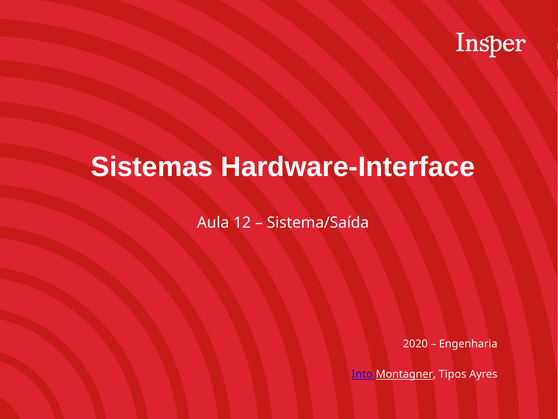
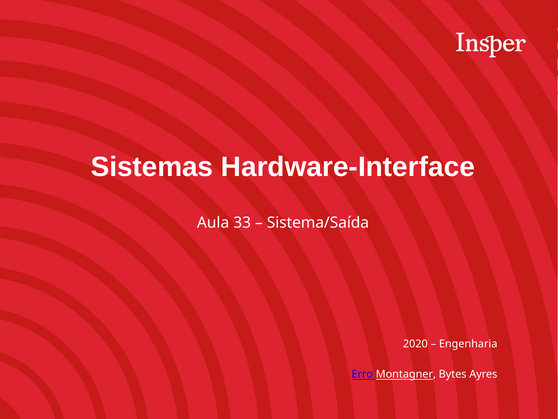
12: 12 -> 33 (242, 222)
Into: Into -> Erro (362, 374)
Tipos: Tipos -> Bytes (453, 374)
